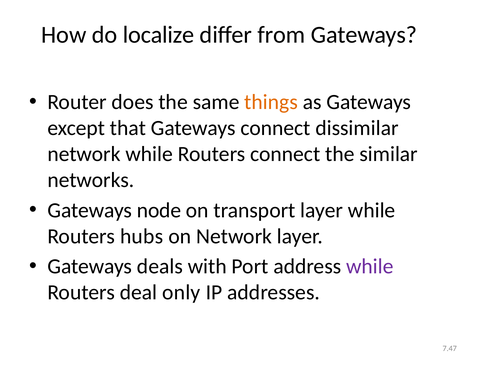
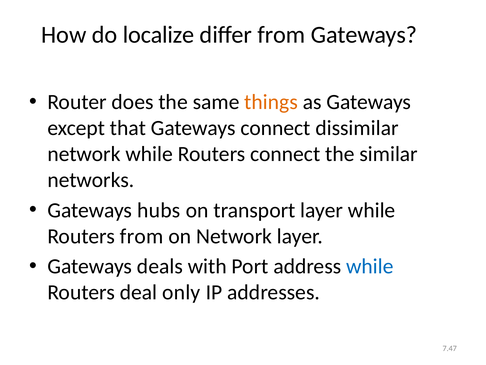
node: node -> hubs (159, 210)
Routers hubs: hubs -> from (142, 236)
while colour: purple -> blue (370, 266)
